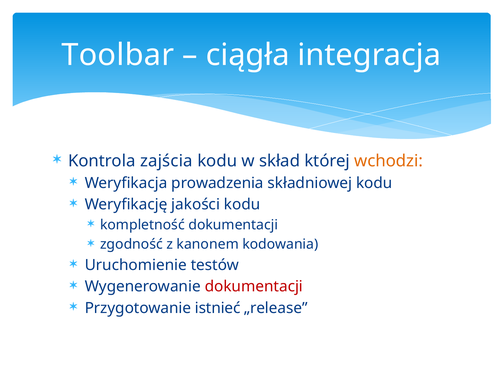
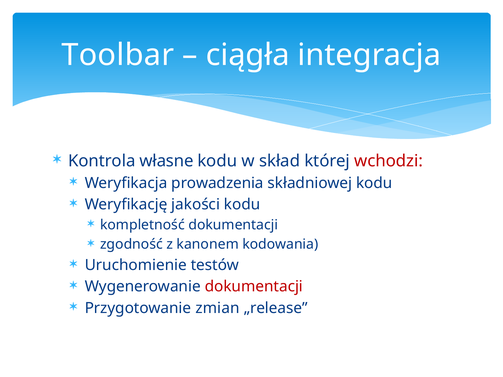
zajścia: zajścia -> własne (167, 161)
wchodzi colour: orange -> red (389, 161)
istnieć: istnieć -> zmian (218, 308)
